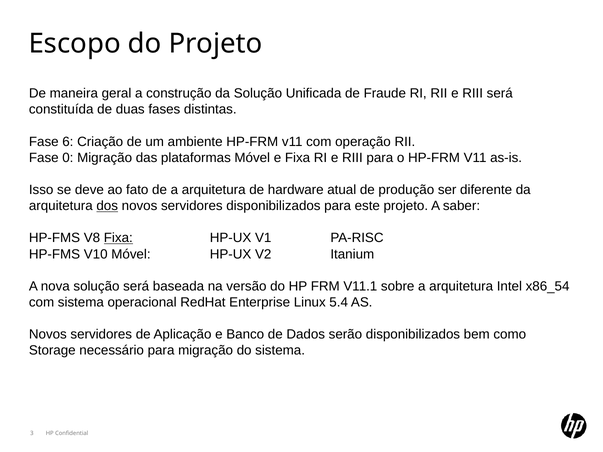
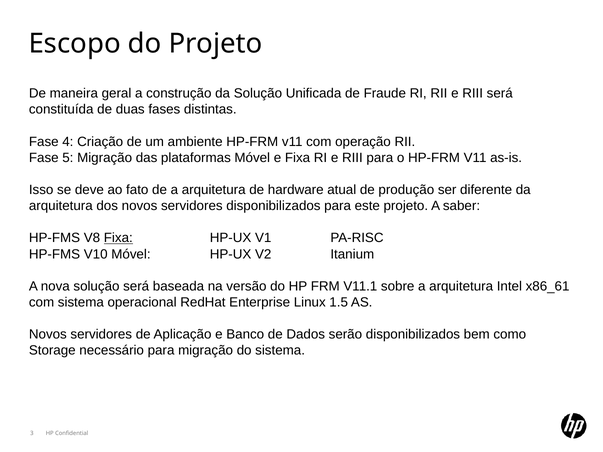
6: 6 -> 4 (68, 142)
0: 0 -> 5 (68, 158)
dos underline: present -> none (107, 206)
x86_54: x86_54 -> x86_61 (548, 286)
5.4: 5.4 -> 1.5 (339, 302)
